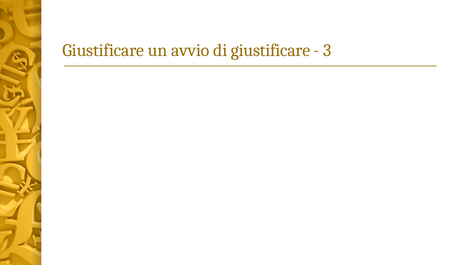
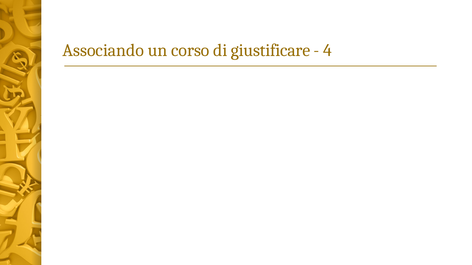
Giustificare: Giustificare -> Associando (103, 51)
avvio: avvio -> corso (190, 51)
3: 3 -> 4 (328, 51)
